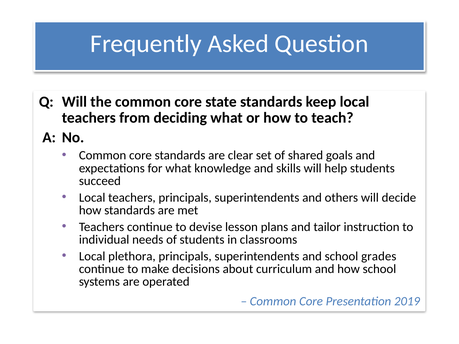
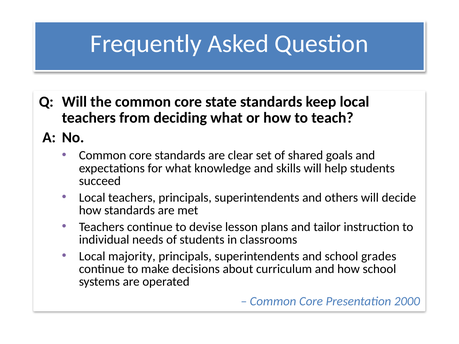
plethora: plethora -> majority (132, 256)
2019: 2019 -> 2000 (407, 302)
